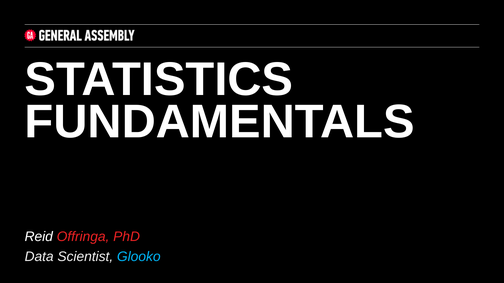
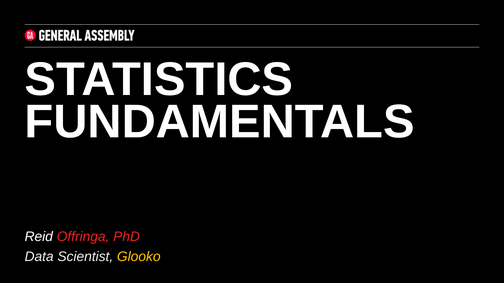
Glooko colour: light blue -> yellow (139, 257)
